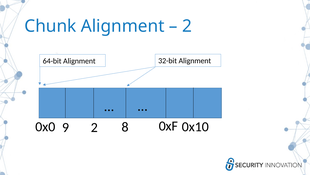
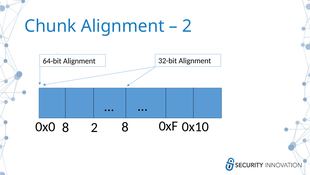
0x0 9: 9 -> 8 (65, 127)
